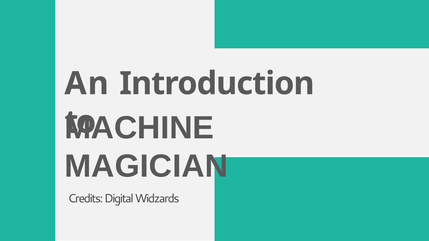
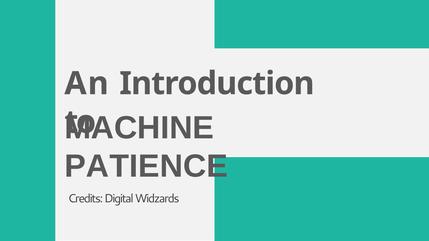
MAGICIAN: MAGICIAN -> PATIENCE (146, 167)
